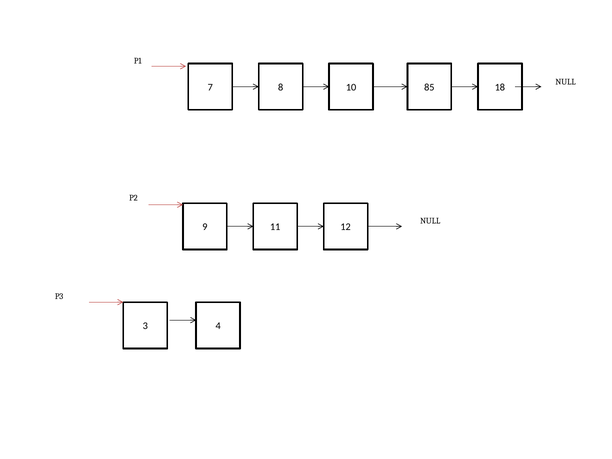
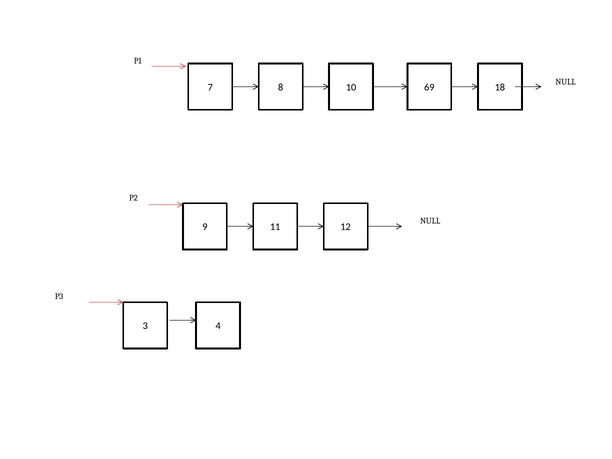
85: 85 -> 69 (429, 87)
